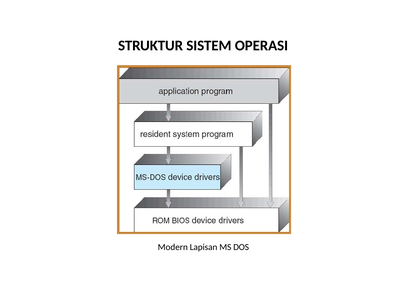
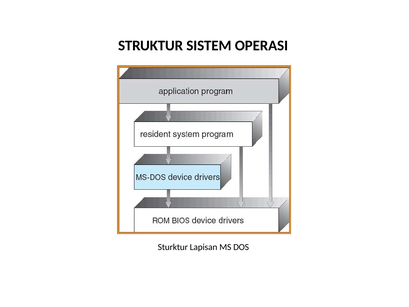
Modern: Modern -> Sturktur (173, 247)
